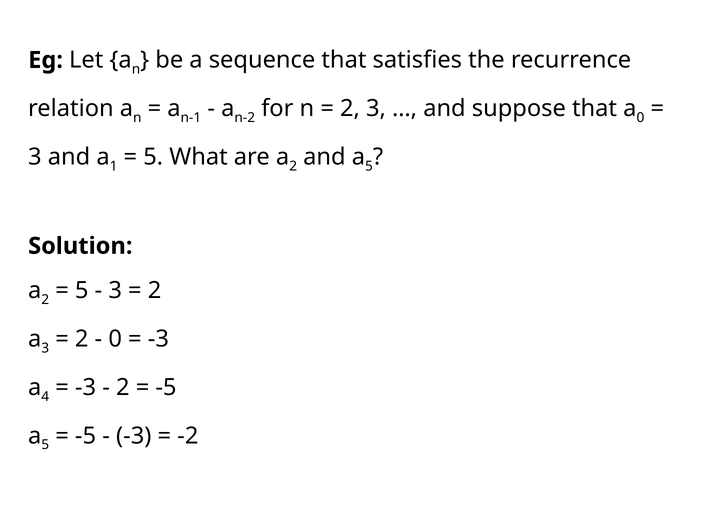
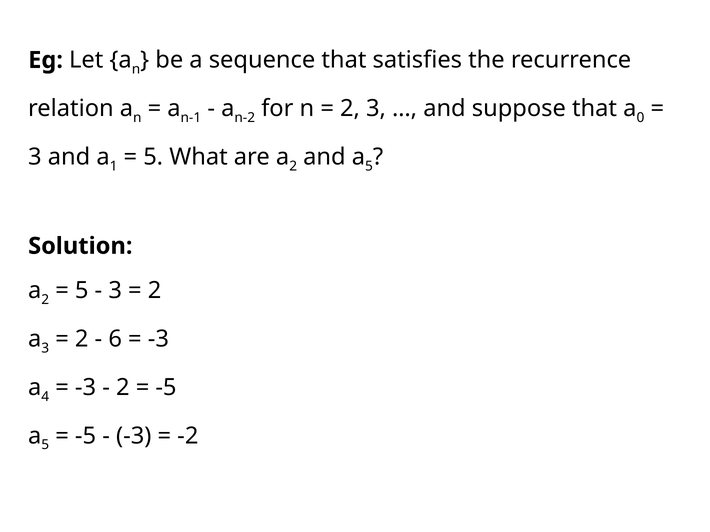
0: 0 -> 6 (115, 339)
